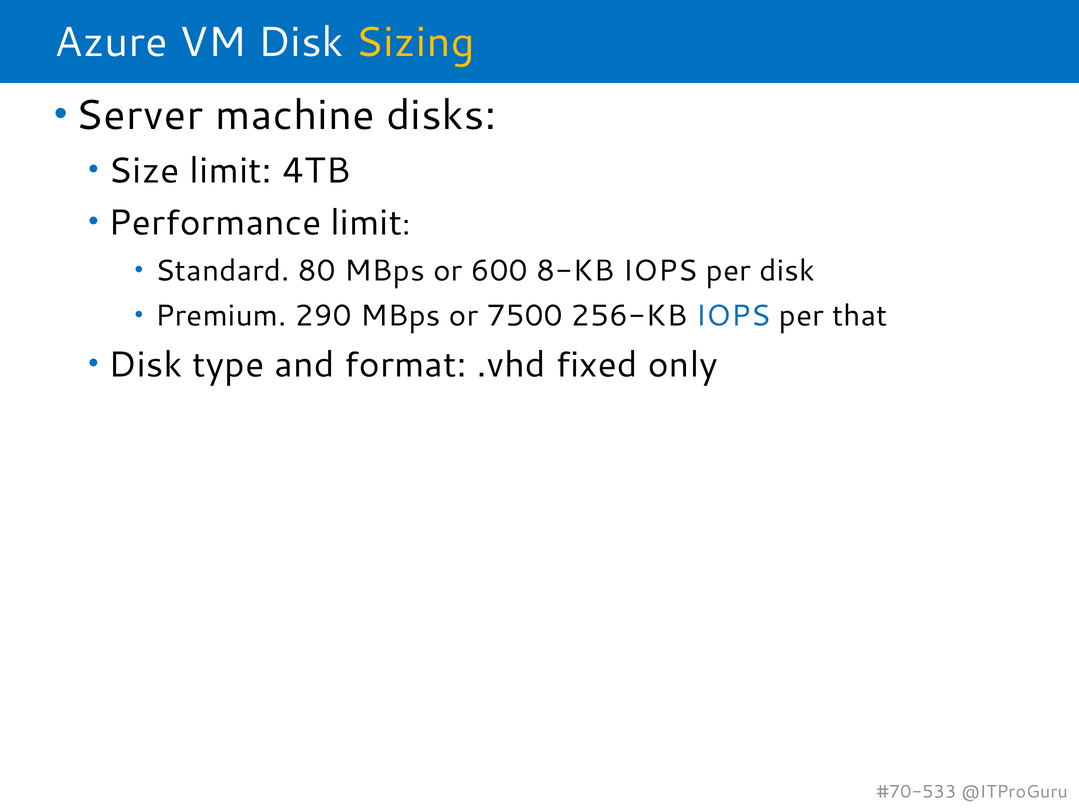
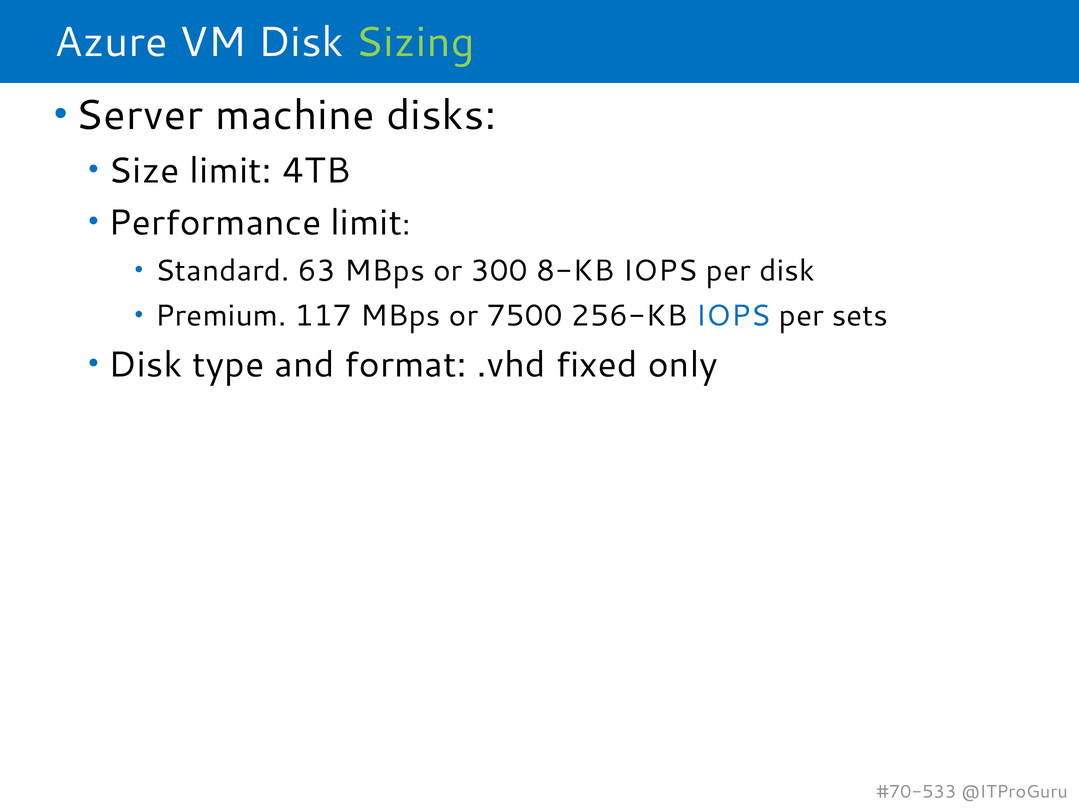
Sizing colour: yellow -> light green (415, 43)
80: 80 -> 63 (317, 271)
600: 600 -> 300 (499, 271)
290: 290 -> 117 (323, 316)
that: that -> sets (860, 316)
